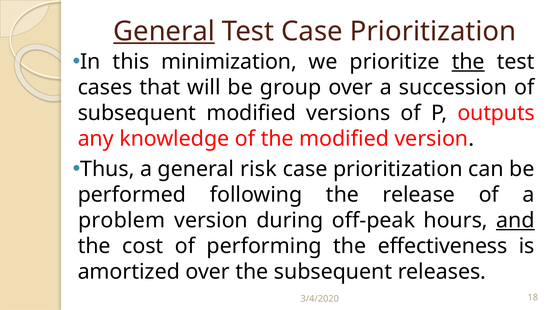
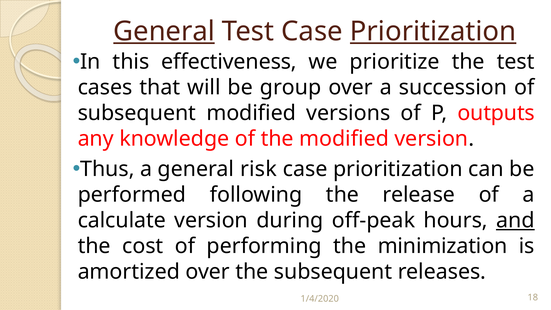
Prioritization underline: none -> present (433, 31)
minimization: minimization -> effectiveness (229, 62)
the underline: present -> none (468, 62)
problem: problem -> calculate (122, 220)
effectiveness: effectiveness -> minimization (443, 246)
3/4/2020: 3/4/2020 -> 1/4/2020 (320, 299)
